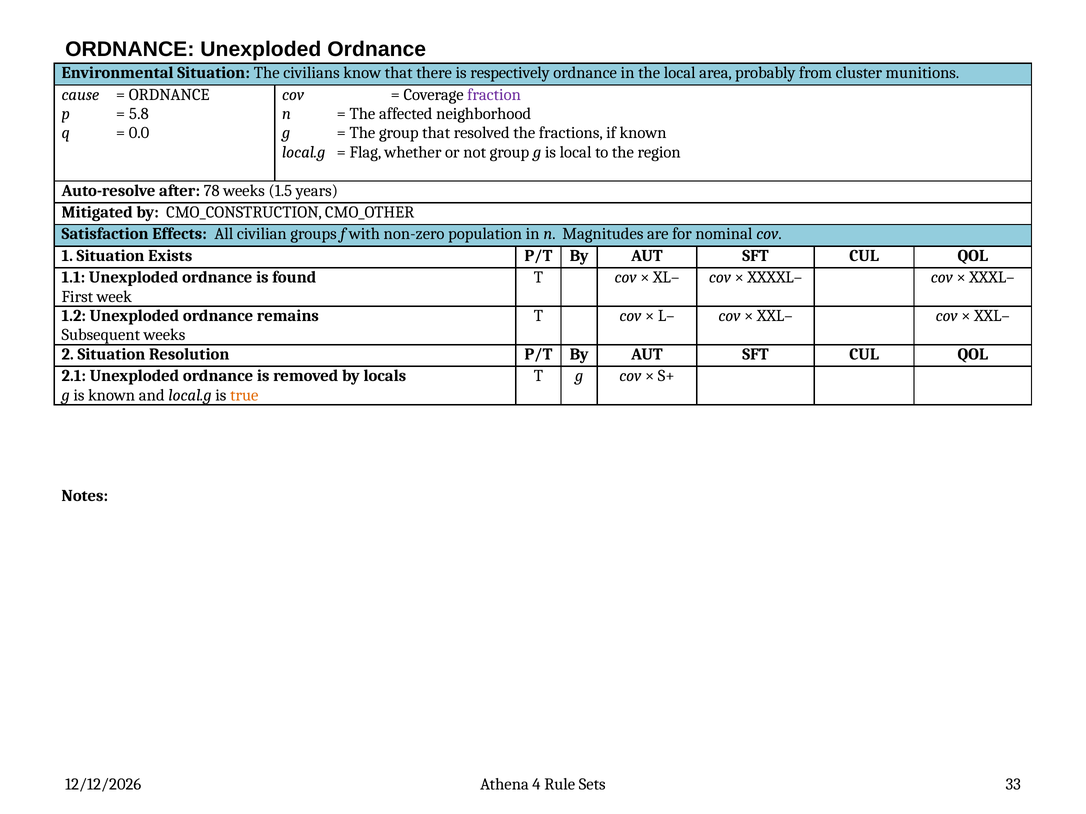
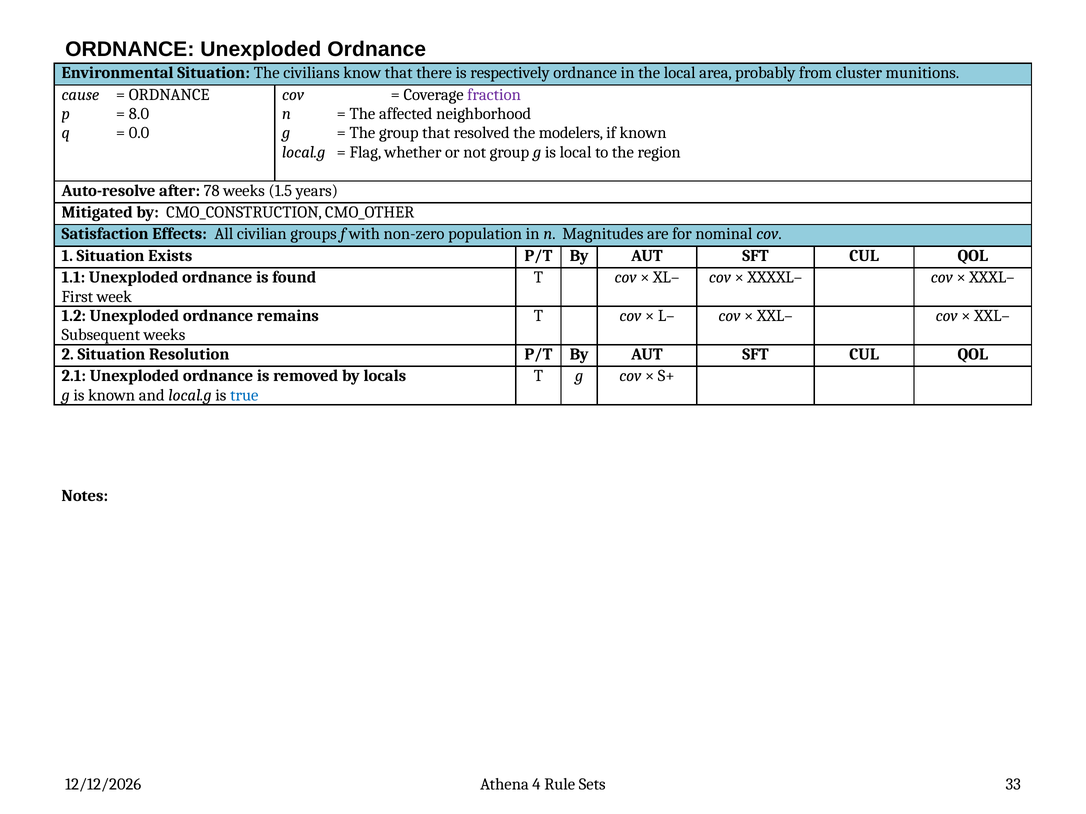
5.8: 5.8 -> 8.0 (139, 114)
fractions: fractions -> modelers (571, 133)
true colour: orange -> blue (244, 395)
